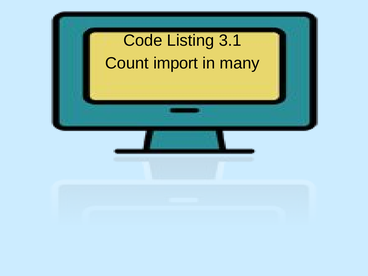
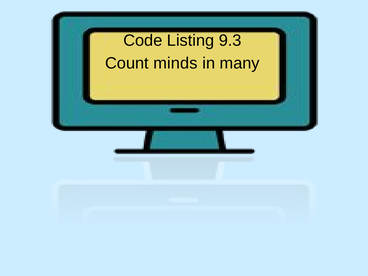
3.1: 3.1 -> 9.3 (230, 40)
import: import -> minds (175, 63)
